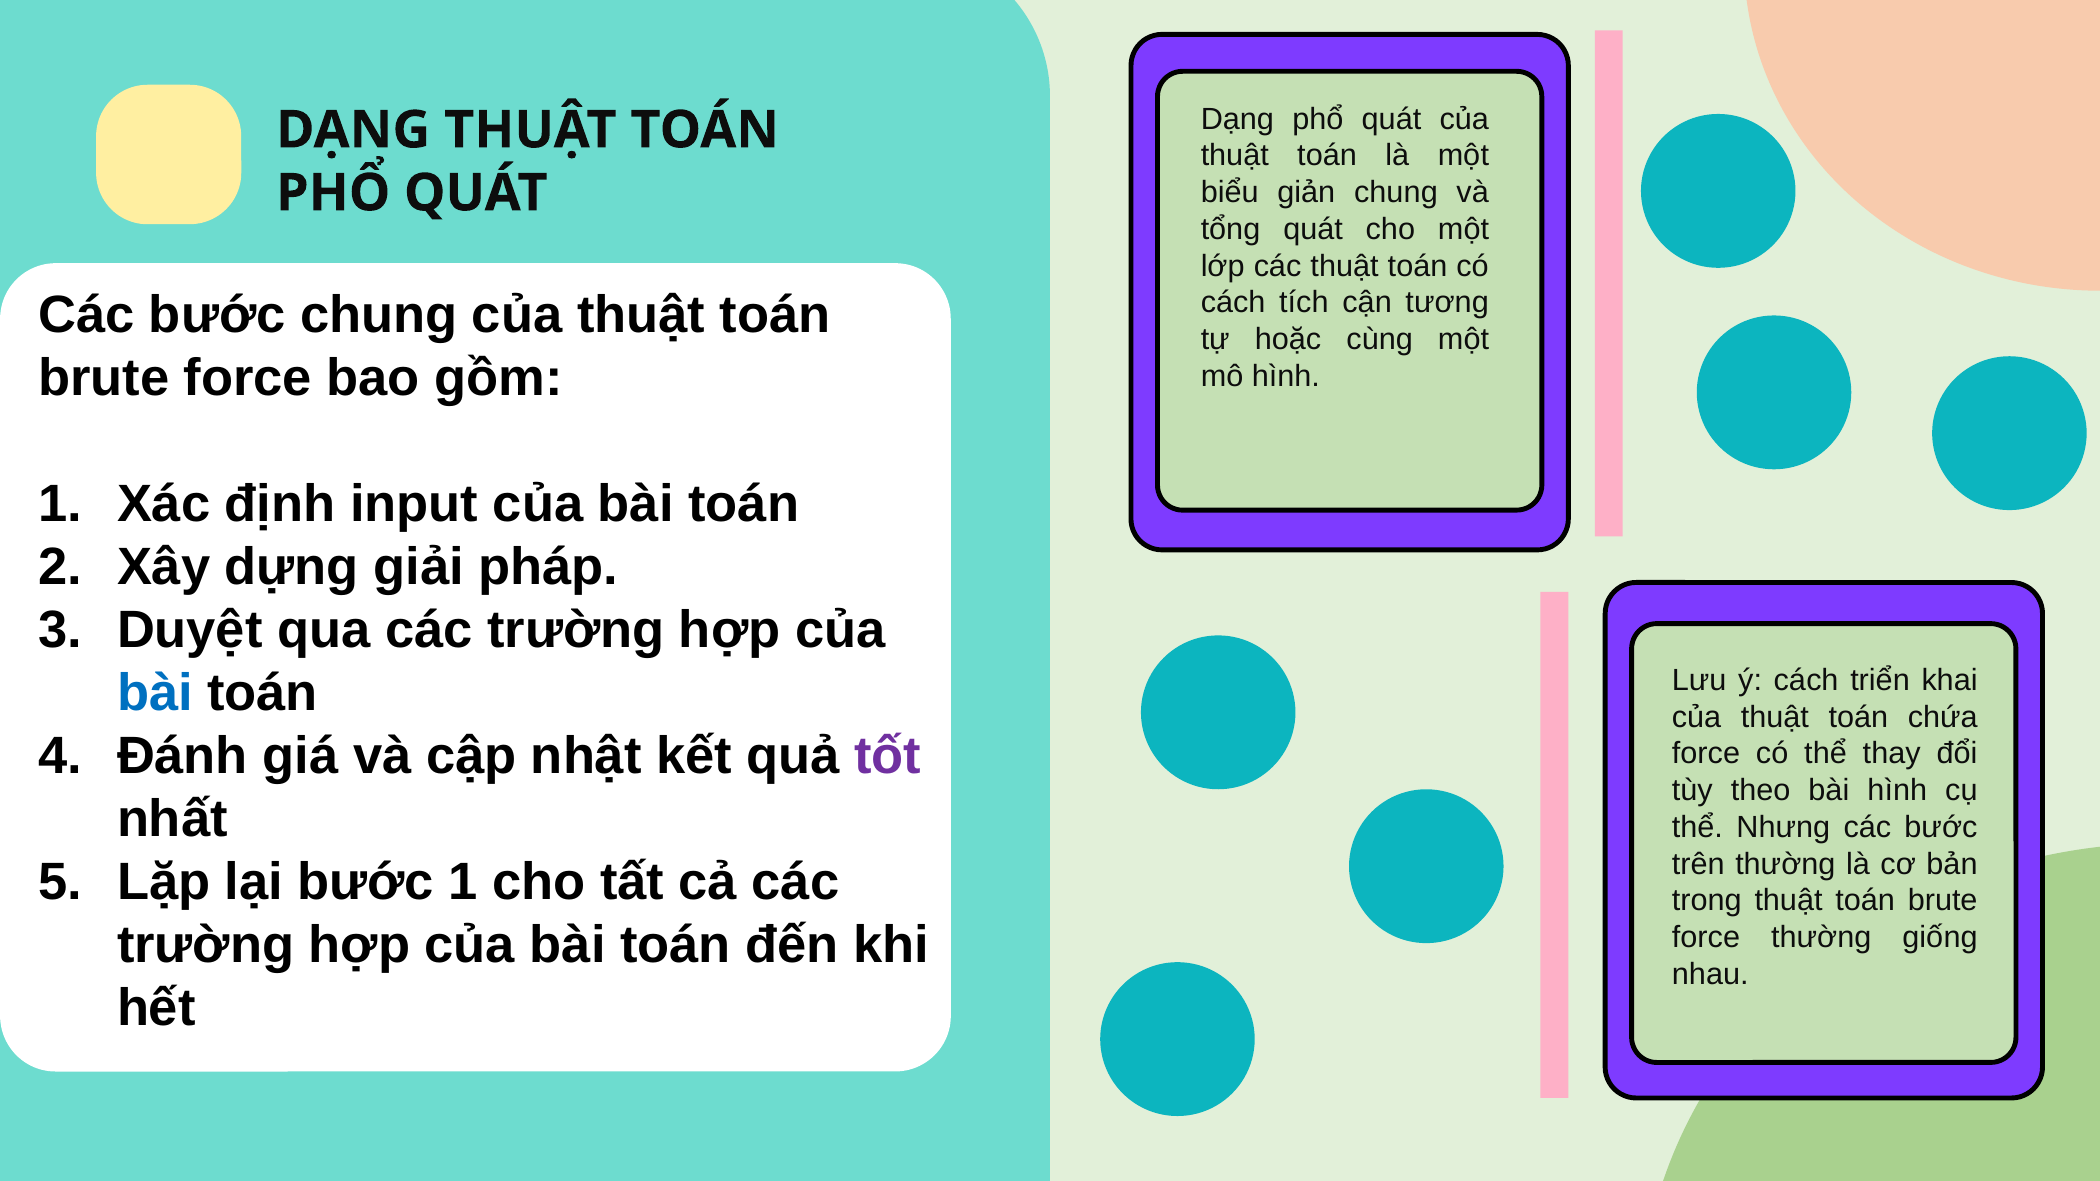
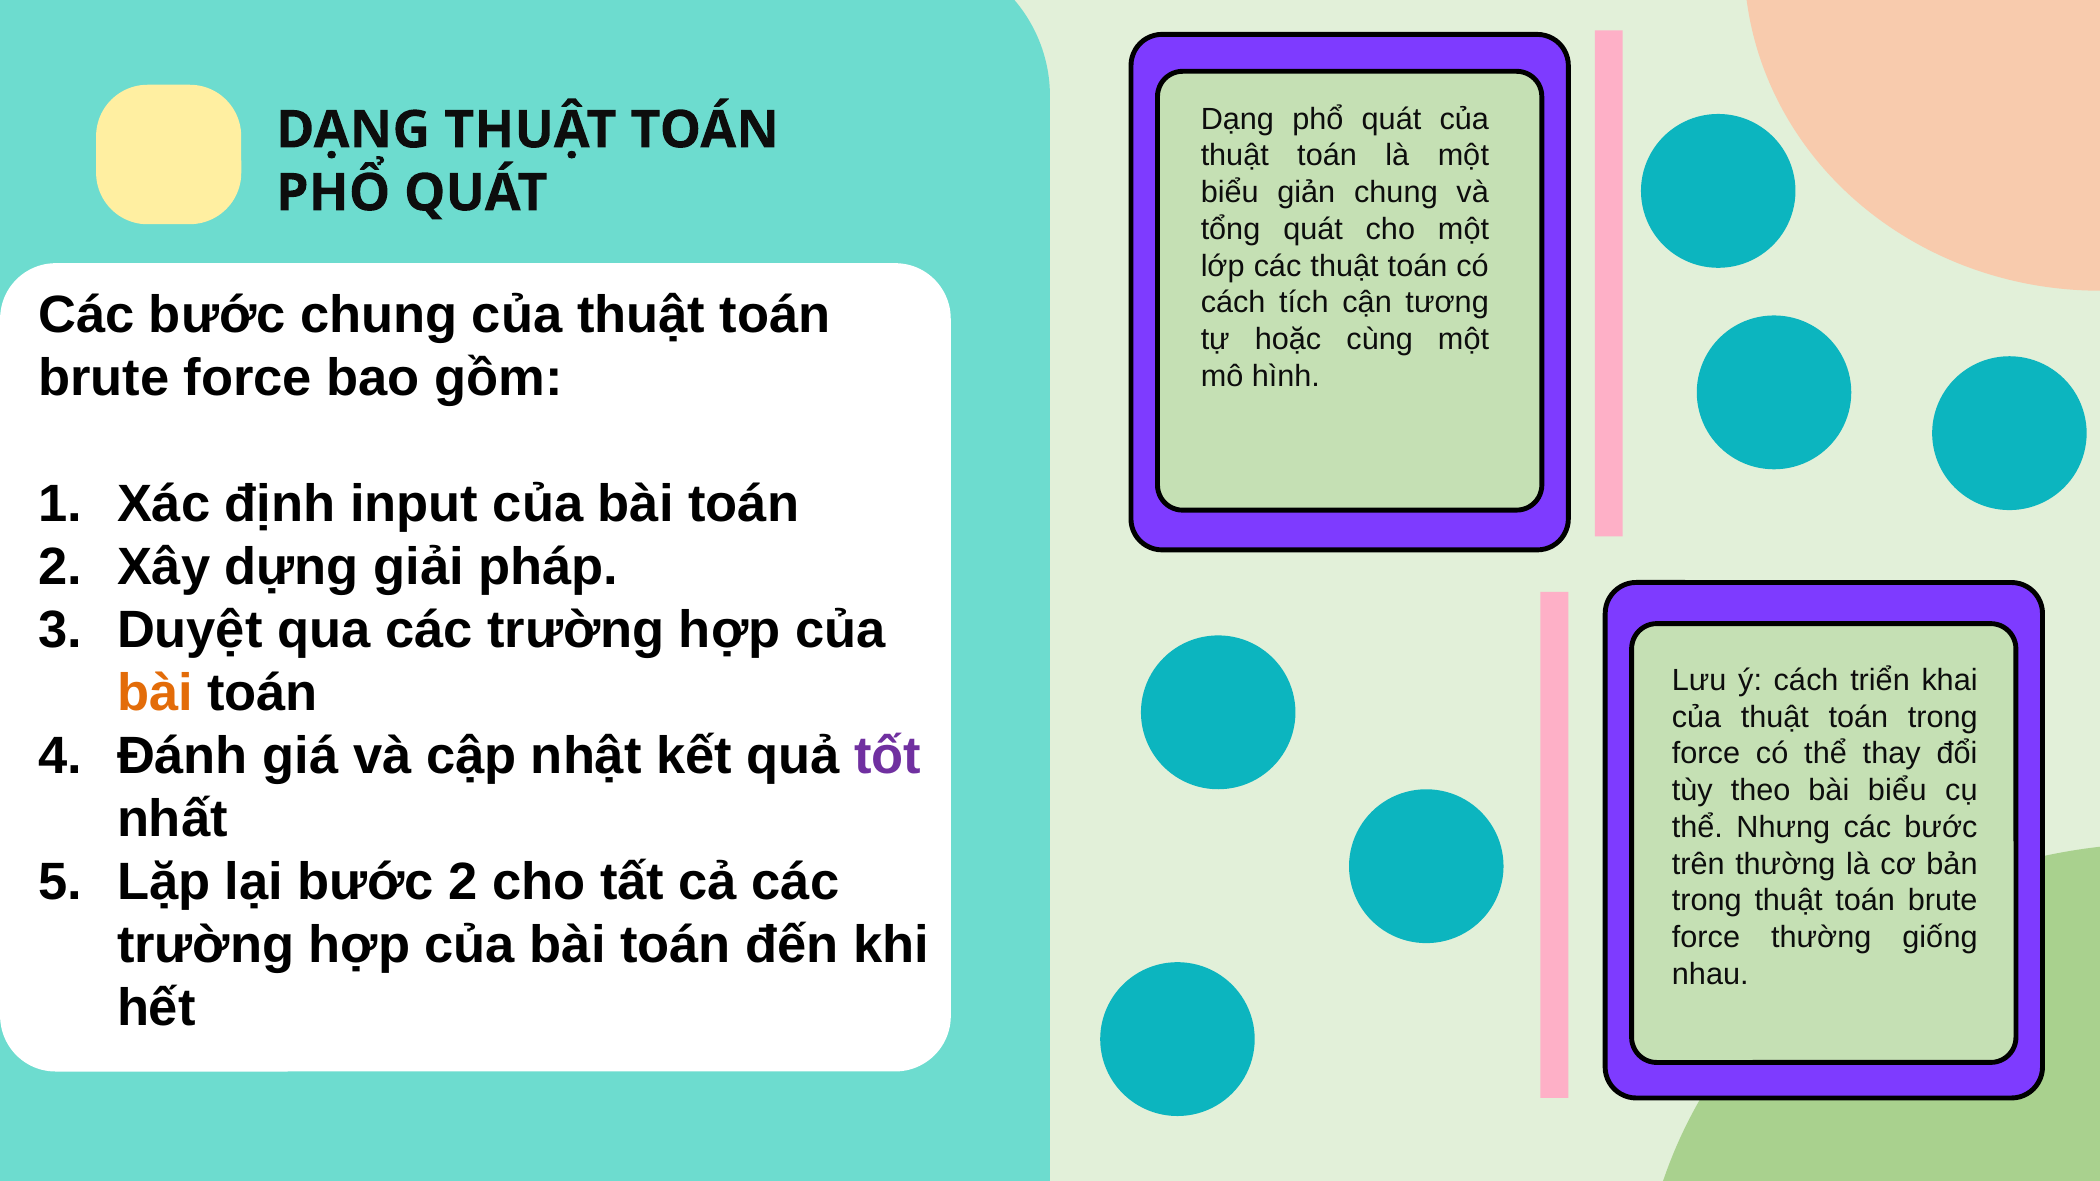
bài colour: blue -> orange (155, 694)
toán chứa: chứa -> trong (1943, 717)
bài hình: hình -> biểu (1897, 791)
bước 1: 1 -> 2 (463, 883)
